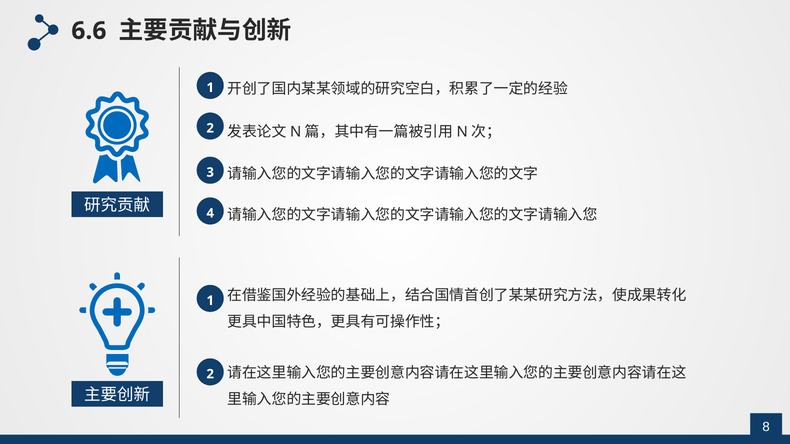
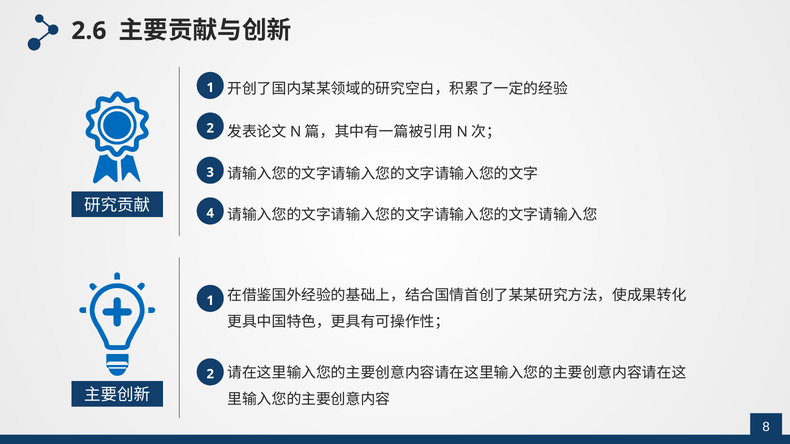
6.6: 6.6 -> 2.6 (89, 31)
